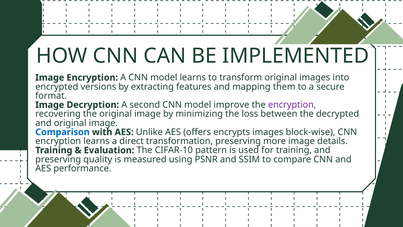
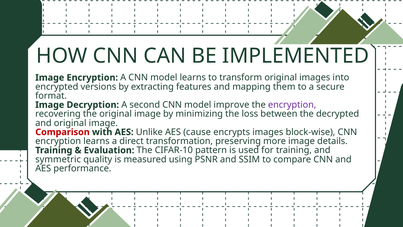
Comparison colour: blue -> red (62, 132)
offers: offers -> cause (197, 132)
preserving: preserving -> symmetric (58, 159)
